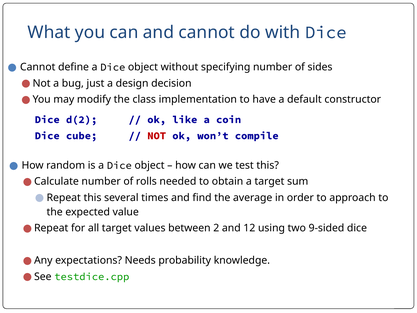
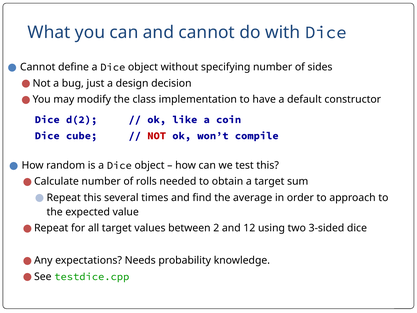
9-sided: 9-sided -> 3-sided (326, 228)
